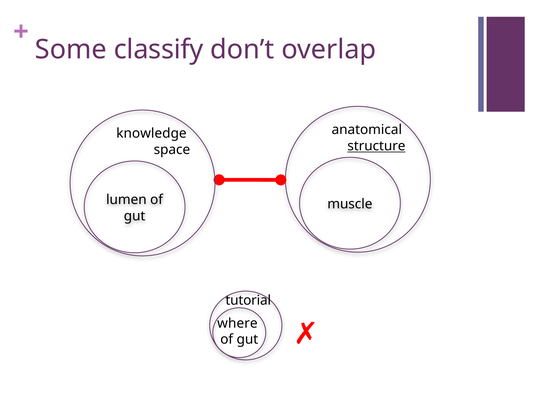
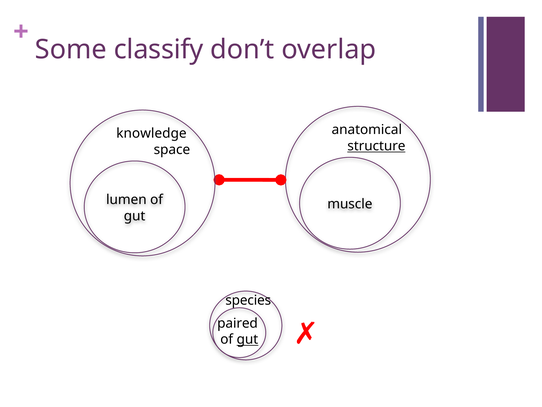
tutorial: tutorial -> species (248, 300)
where: where -> paired (238, 323)
gut underline: none -> present (247, 339)
